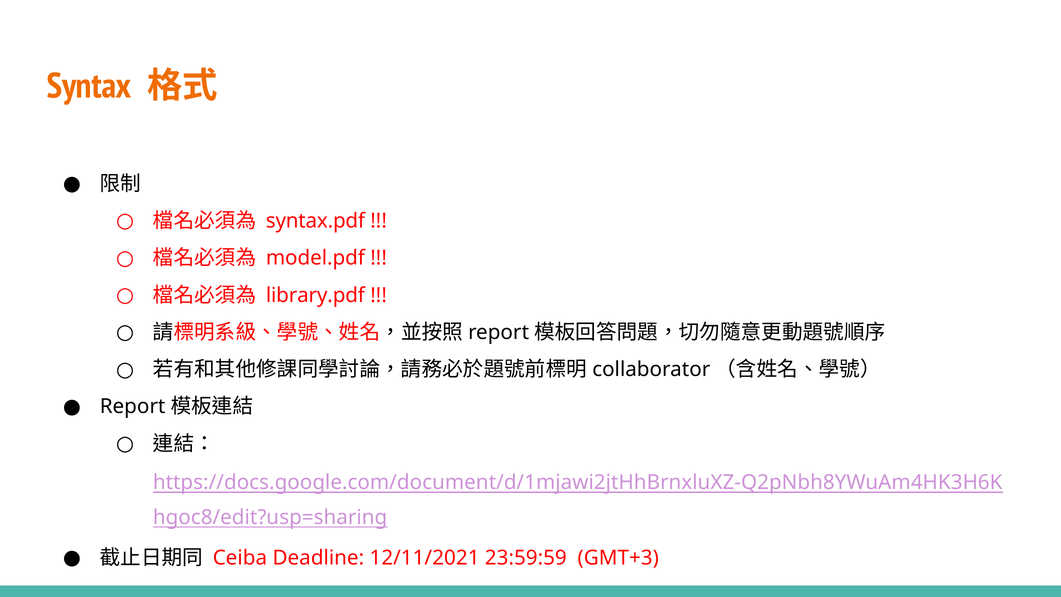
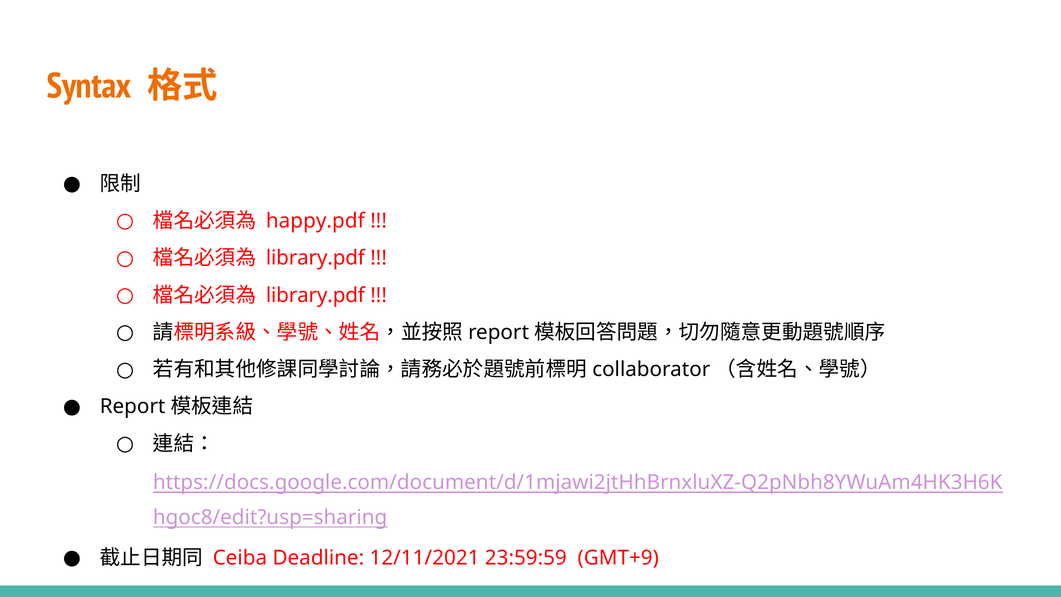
syntax.pdf: syntax.pdf -> happy.pdf (315, 221)
model.pdf: model.pdf -> library.pdf (315, 258)
GMT+3: GMT+3 -> GMT+9 (618, 558)
